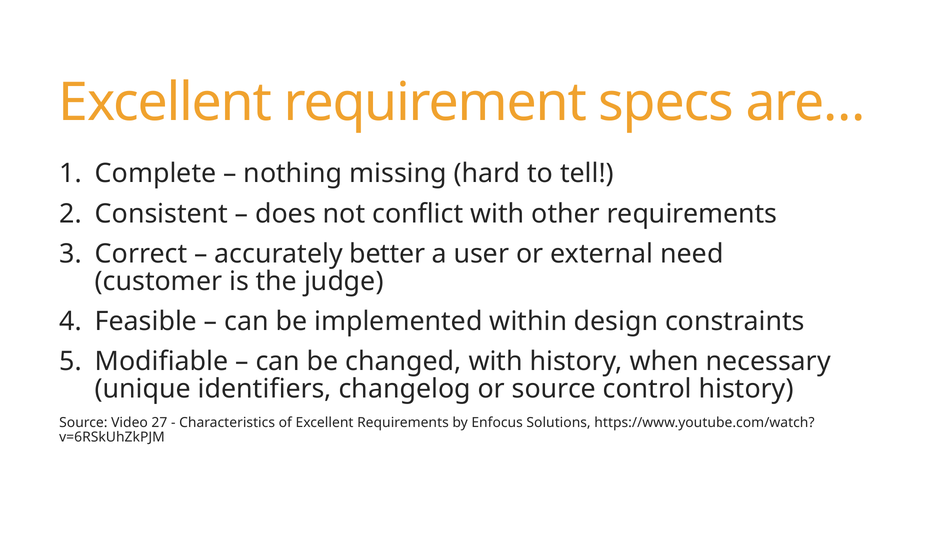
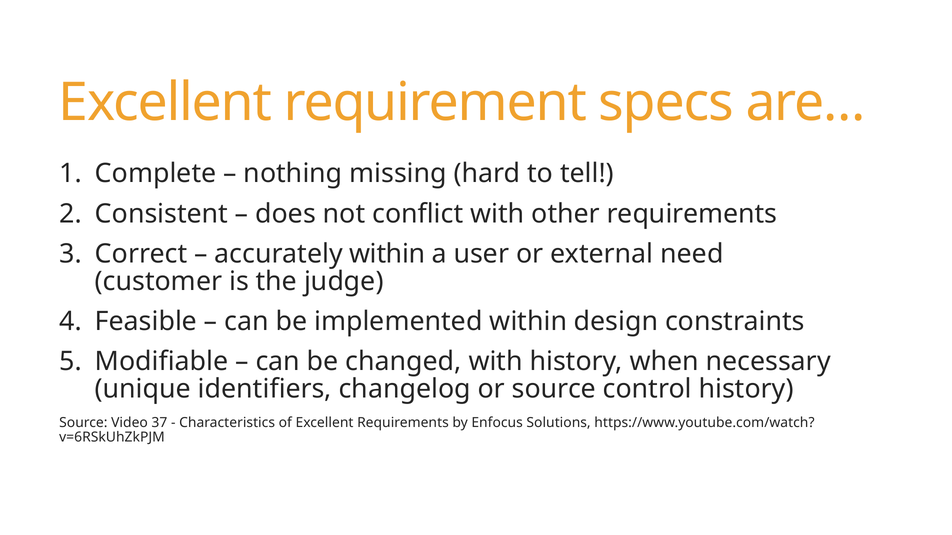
accurately better: better -> within (387, 254)
27: 27 -> 37 (159, 423)
